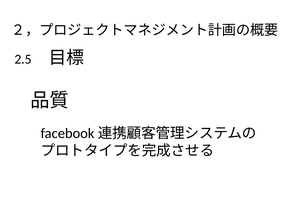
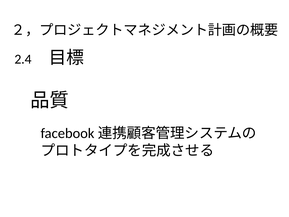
2.5: 2.5 -> 2.4 (23, 59)
